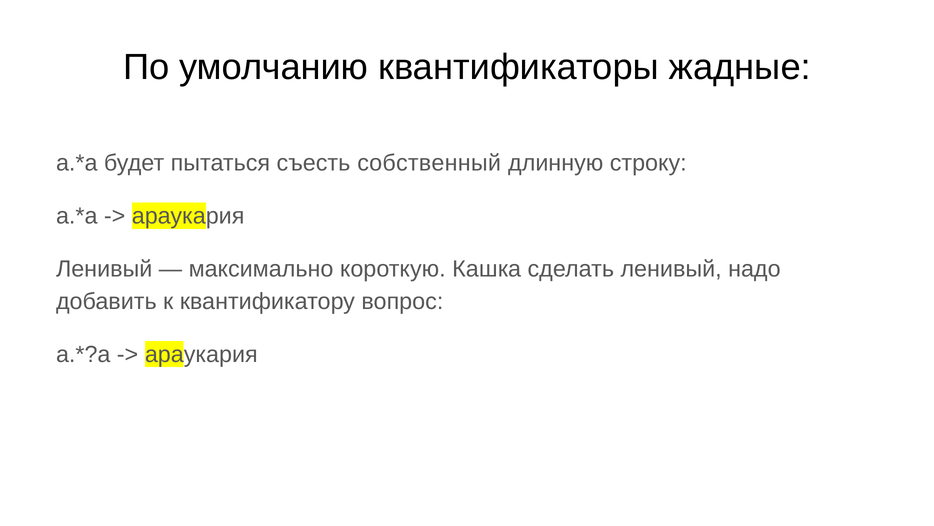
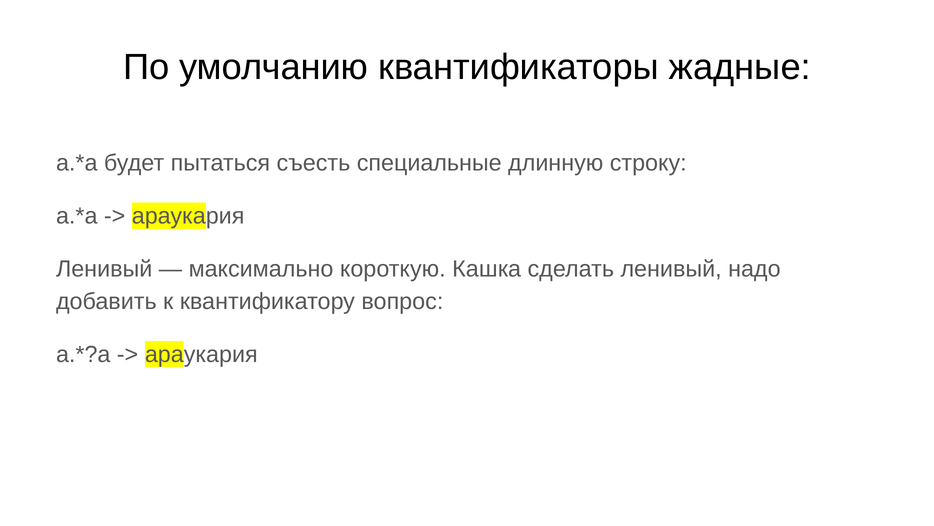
собственный: собственный -> специальные (429, 163)
